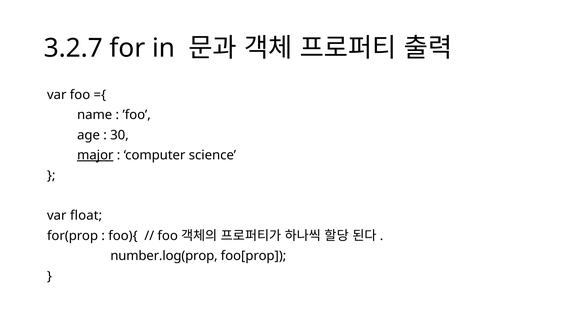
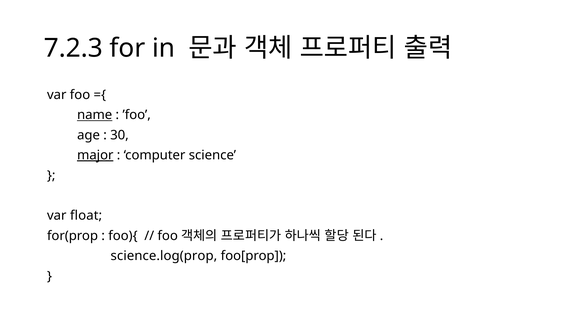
3.2.7: 3.2.7 -> 7.2.3 (73, 48)
name underline: none -> present (95, 115)
number.log(prop: number.log(prop -> science.log(prop (164, 256)
